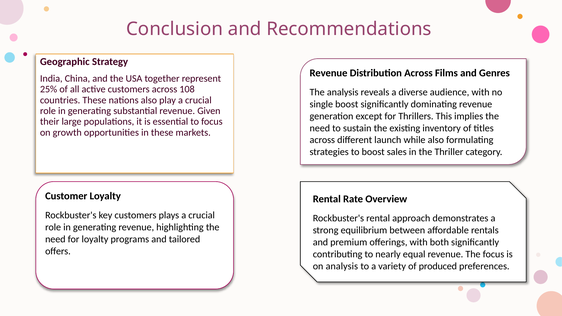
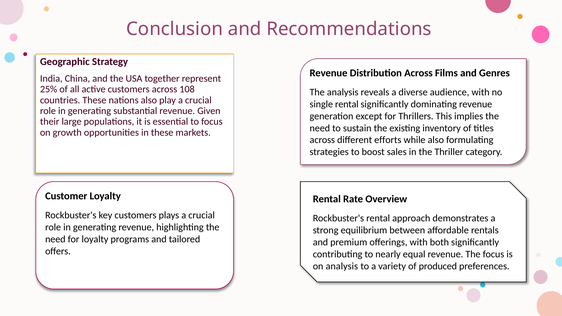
single boost: boost -> rental (347, 104)
launch: launch -> efforts (388, 140)
